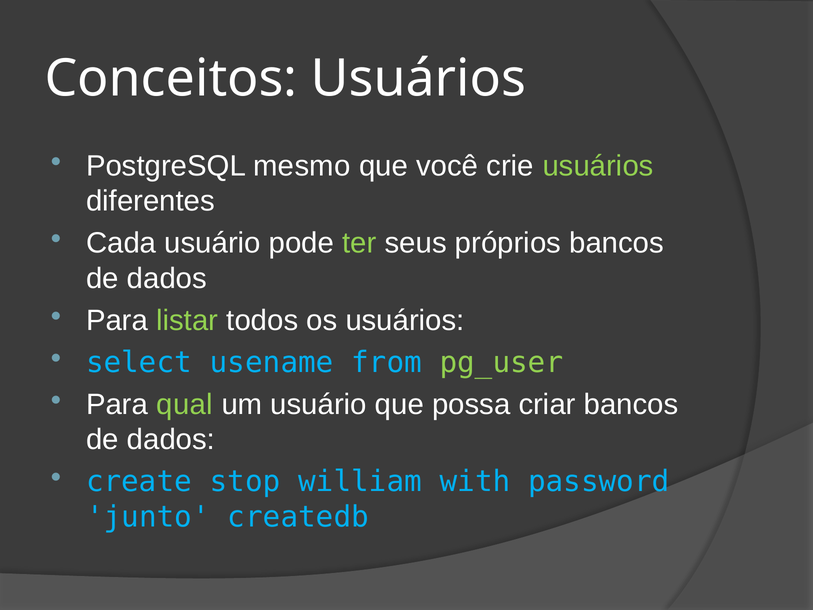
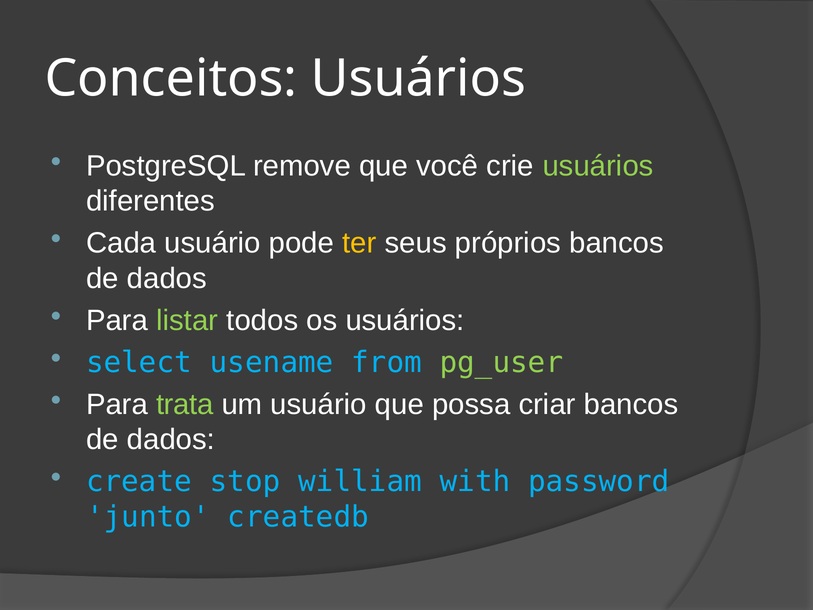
mesmo: mesmo -> remove (302, 166)
ter colour: light green -> yellow (359, 243)
qual: qual -> trata (185, 404)
